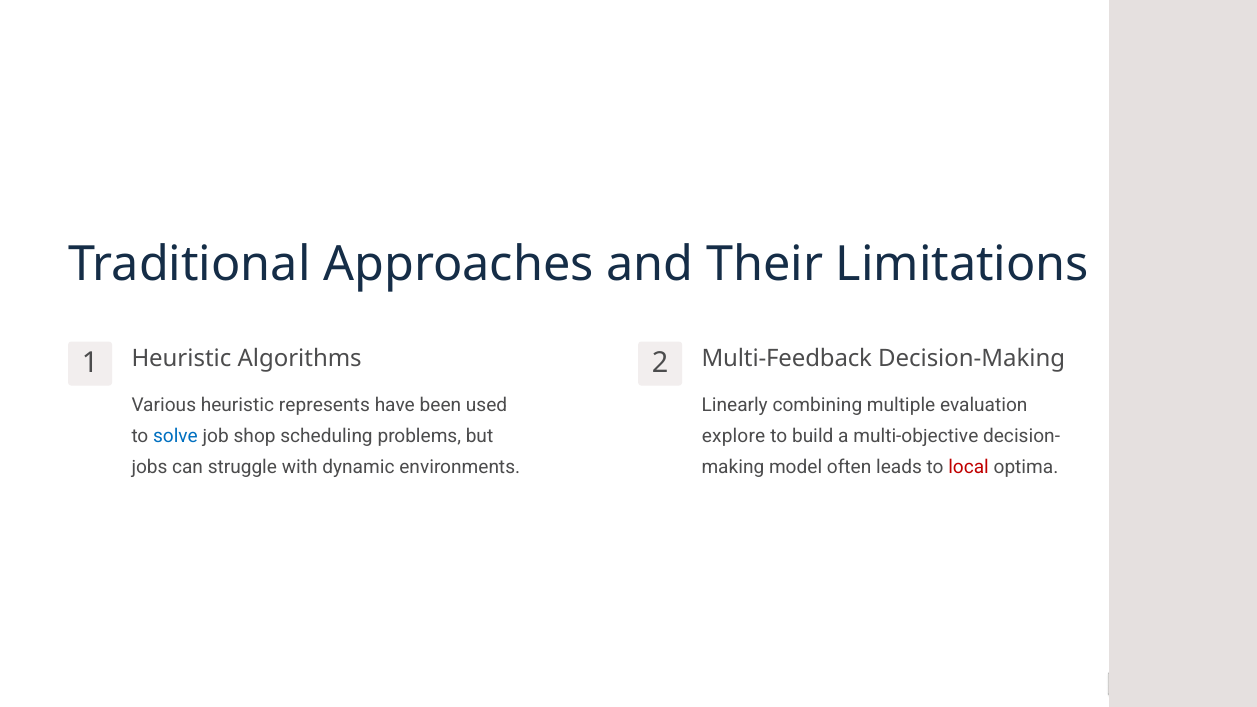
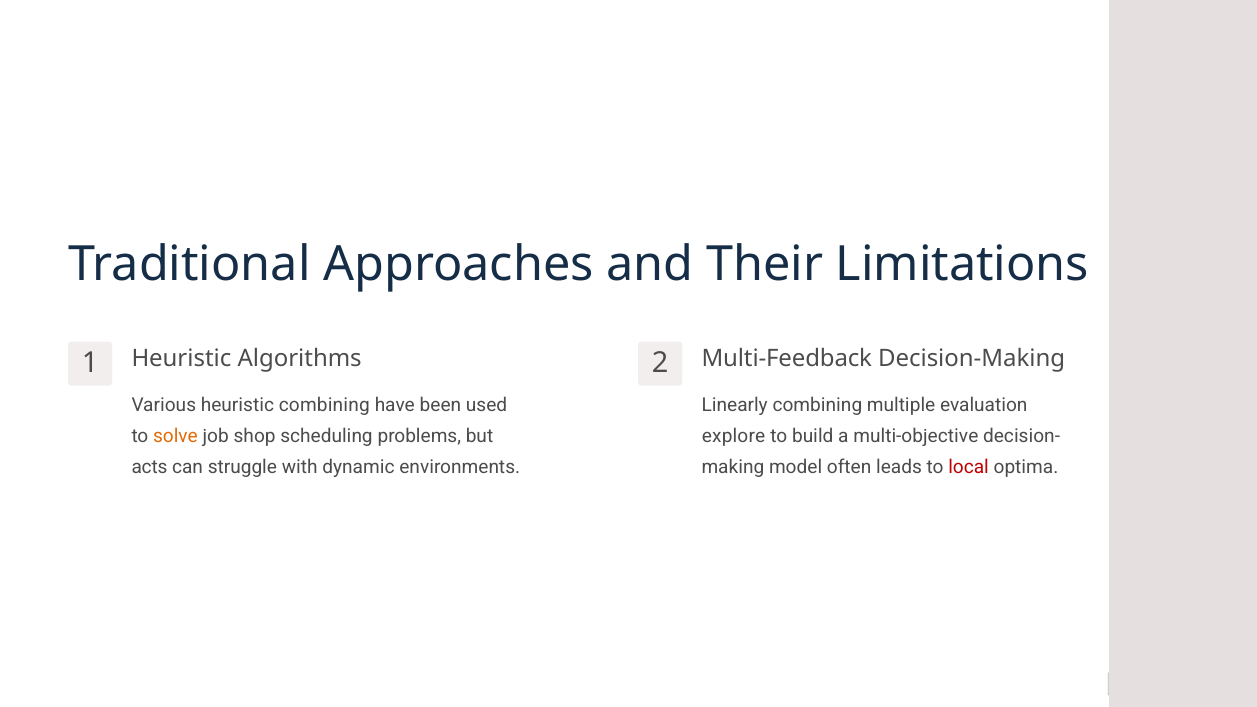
heuristic represents: represents -> combining (324, 405)
solve colour: blue -> orange (175, 436)
jobs: jobs -> acts (150, 467)
